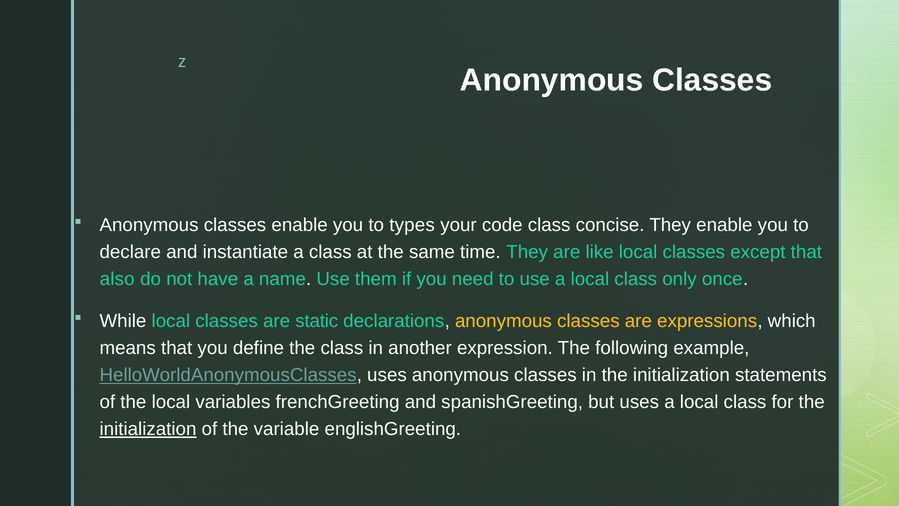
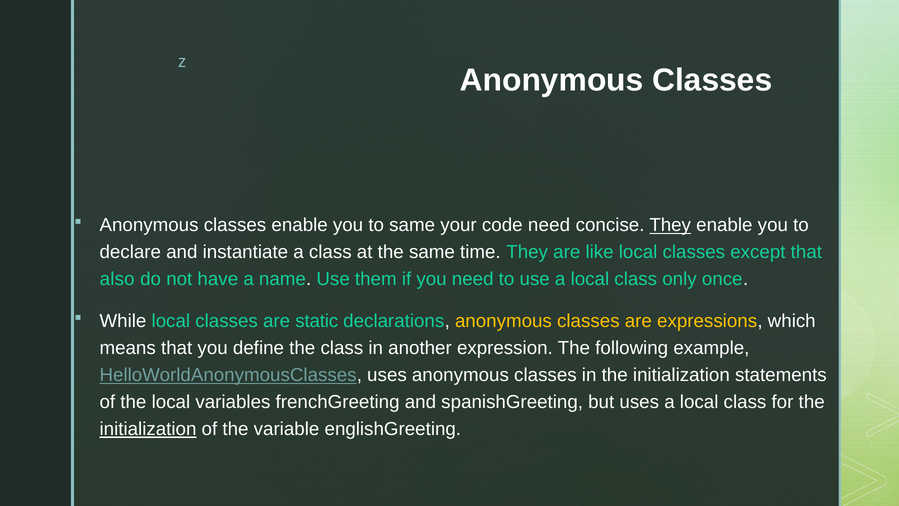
to types: types -> same (412, 225)
code class: class -> need (549, 225)
They underline: none -> present (670, 225)
